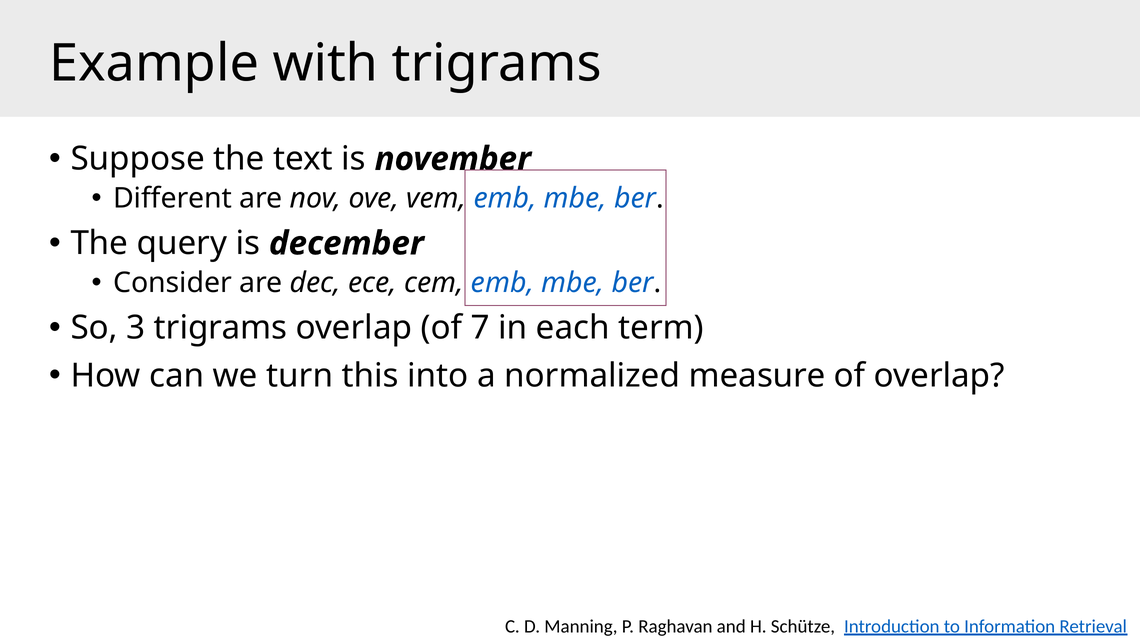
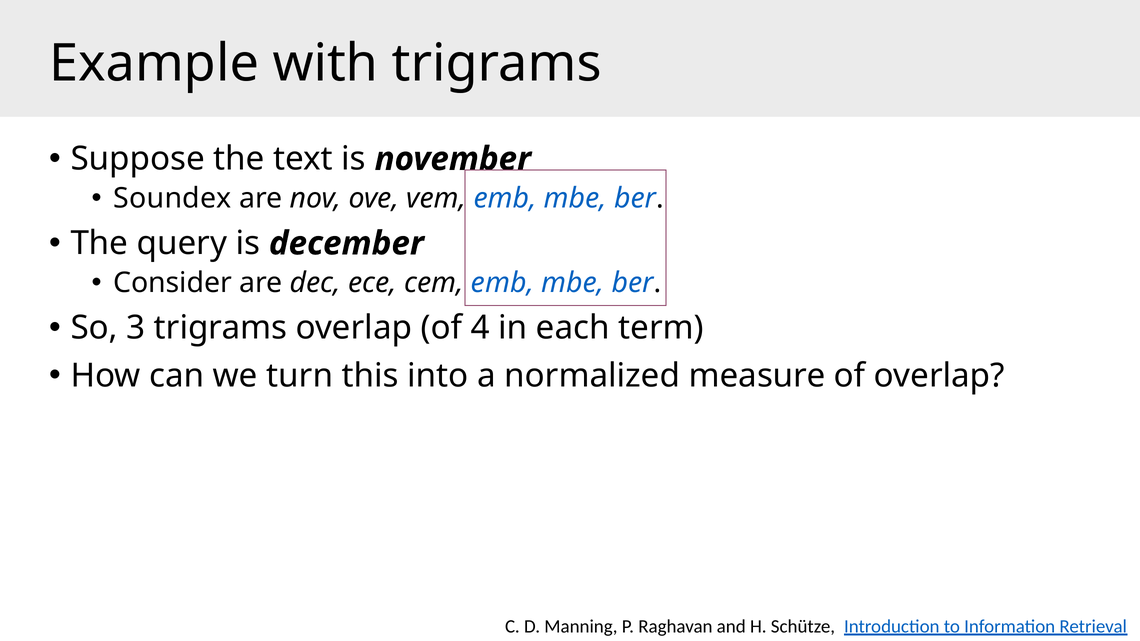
Different: Different -> Soundex (172, 198)
7: 7 -> 4 (480, 328)
